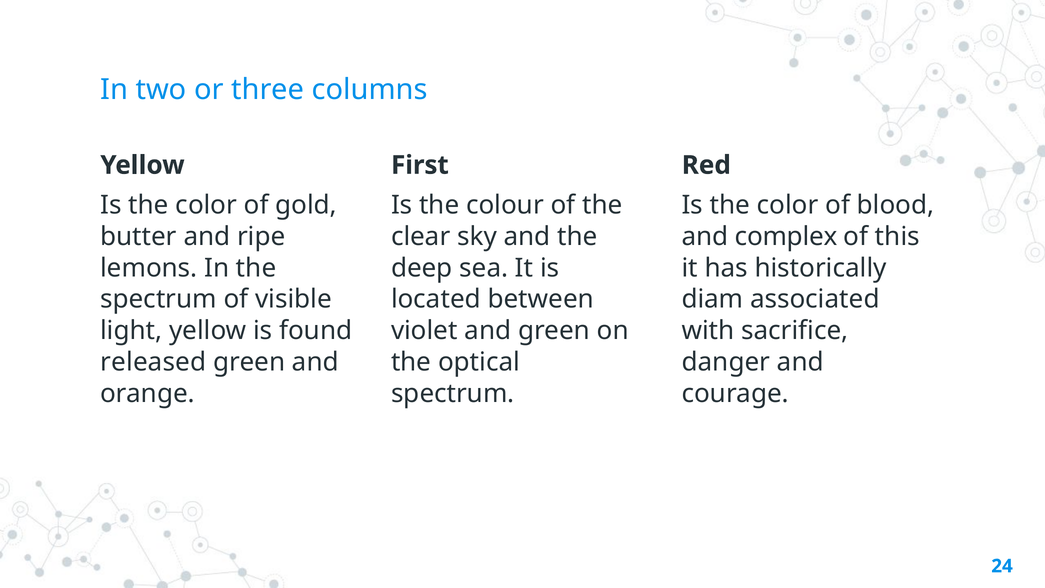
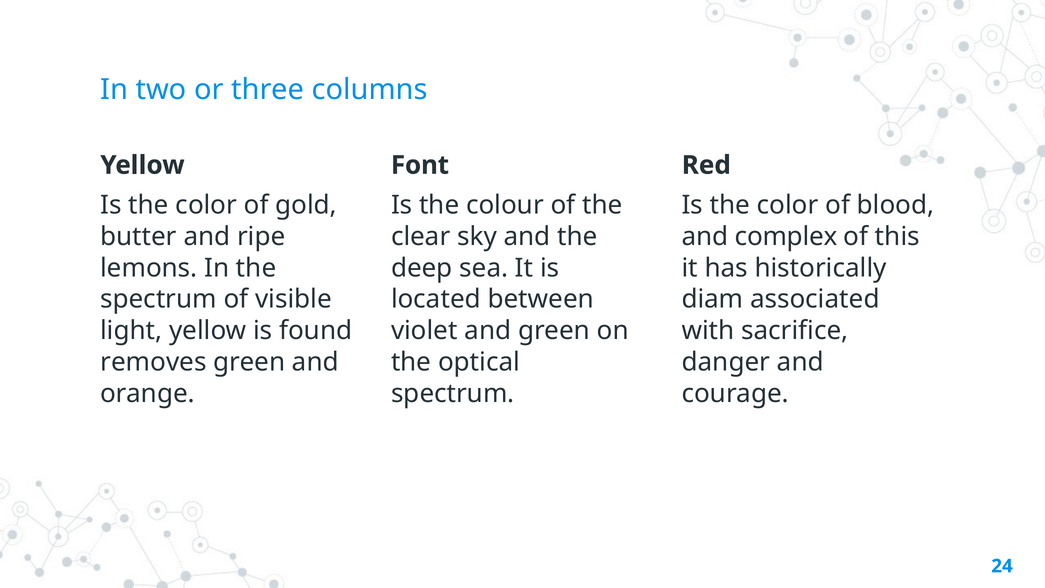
First: First -> Font (420, 165)
released: released -> removes (153, 362)
